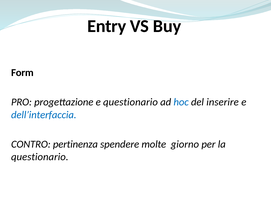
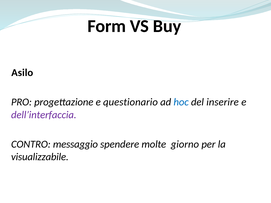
Entry: Entry -> Form (107, 26)
Form: Form -> Asilo (22, 73)
dell’interfaccia colour: blue -> purple (44, 115)
pertinenza: pertinenza -> messaggio (75, 144)
questionario: questionario -> visualizzabile (40, 157)
